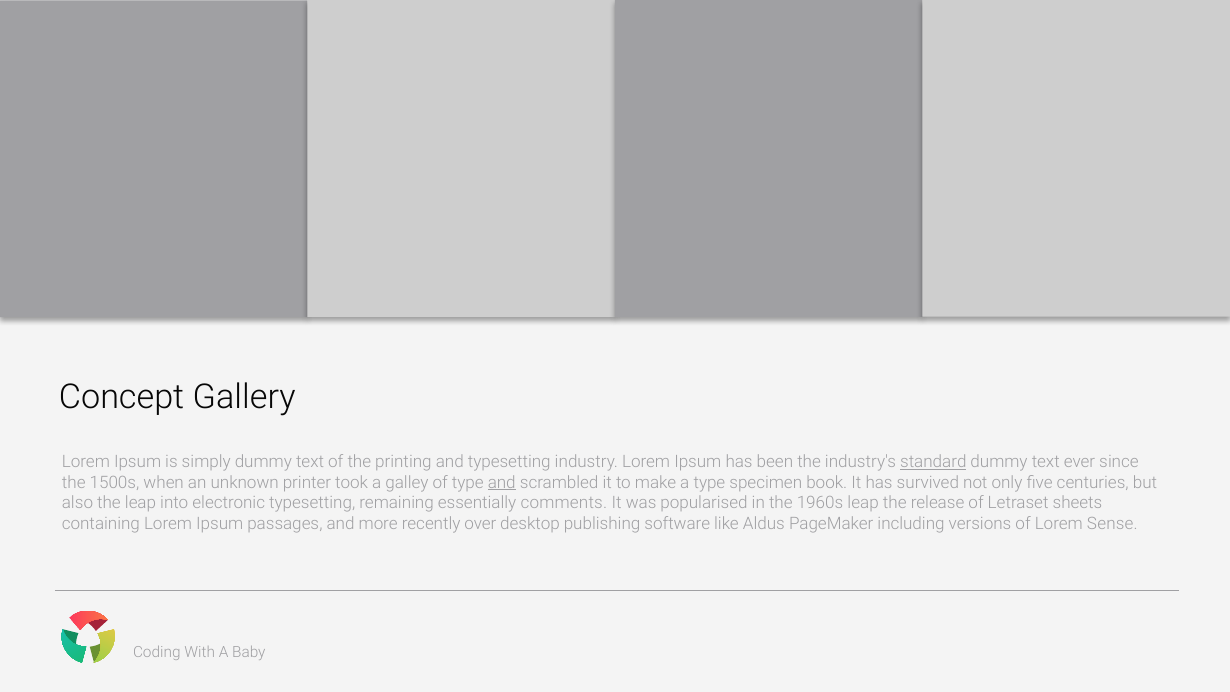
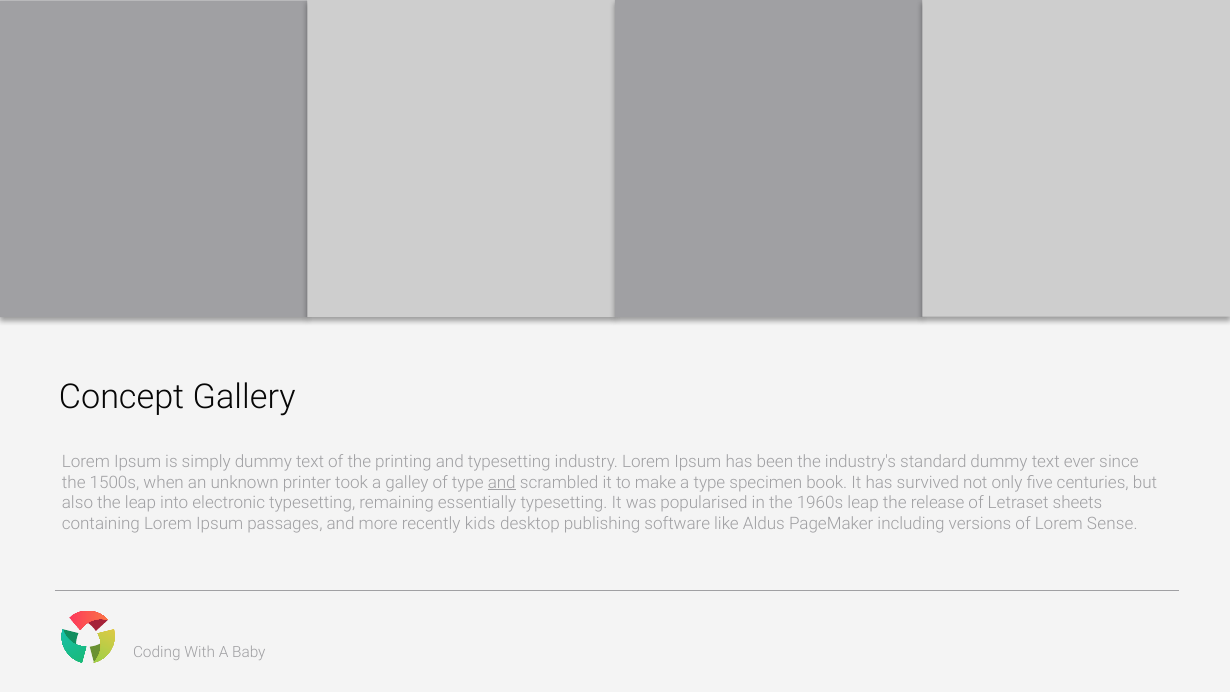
standard underline: present -> none (933, 462)
essentially comments: comments -> typesetting (564, 503)
over: over -> kids (480, 524)
